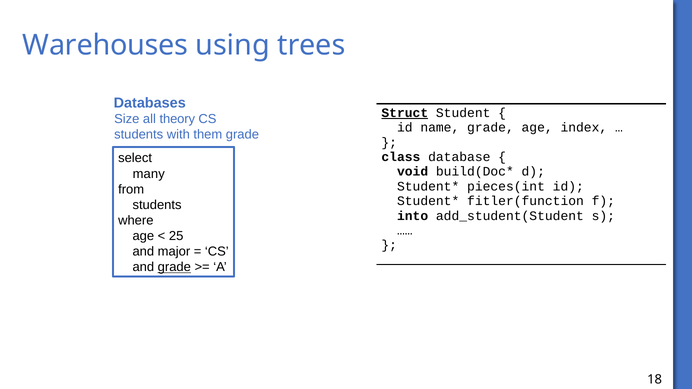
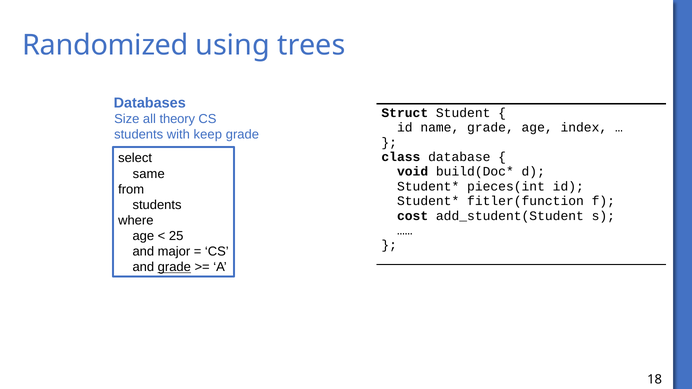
Warehouses: Warehouses -> Randomized (105, 45)
Struct underline: present -> none (405, 113)
them: them -> keep (208, 135)
many: many -> same (149, 174)
into: into -> cost (413, 216)
